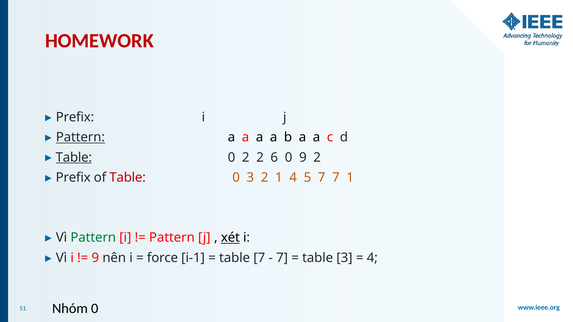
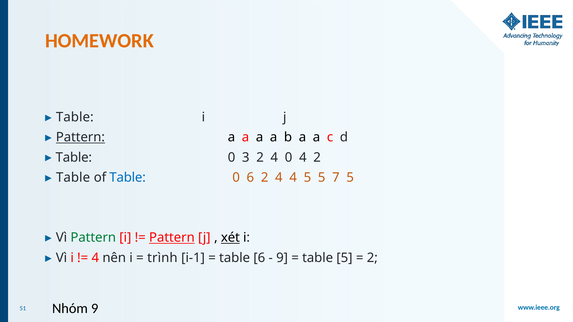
HOMEWORK colour: red -> orange (99, 41)
Prefix: Prefix -> Table (75, 117)
Table underline: present -> none (74, 158)
0 2: 2 -> 3 (246, 158)
6: 6 -> 4 (274, 158)
0 9: 9 -> 4 (303, 158)
Prefix: Prefix -> Table (73, 178)
Table colour: red -> blue (128, 178)
0 3: 3 -> 6 (250, 178)
1: 1 -> 4 (279, 178)
5 7: 7 -> 5 (322, 178)
7 1: 1 -> 5 (350, 178)
Pattern underline: none -> present (172, 238)
9: 9 -> 4 (95, 258)
force: force -> trình (162, 258)
table 7: 7 -> 6 (259, 258)
7: 7 -> 9 (282, 258)
table 3: 3 -> 5 (344, 258)
4: 4 -> 2 (372, 258)
Nhóm 0: 0 -> 9 (95, 309)
